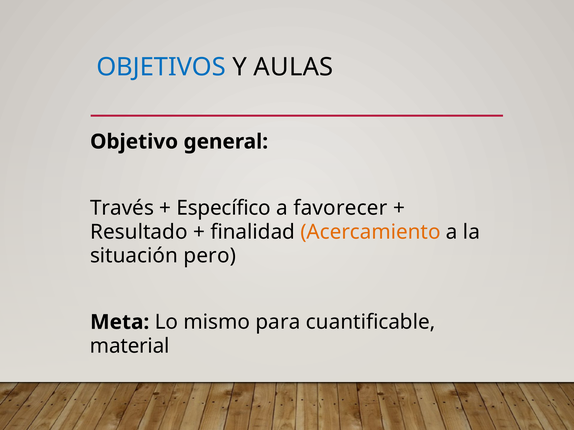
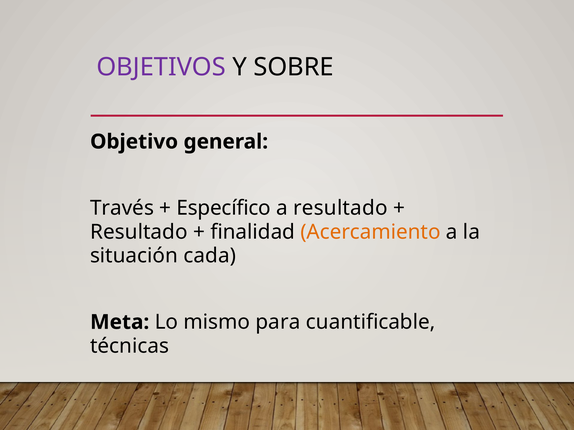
OBJETIVOS colour: blue -> purple (161, 67)
AULAS: AULAS -> SOBRE (294, 67)
a favorecer: favorecer -> resultado (340, 208)
pero: pero -> cada (210, 256)
material: material -> técnicas (130, 346)
